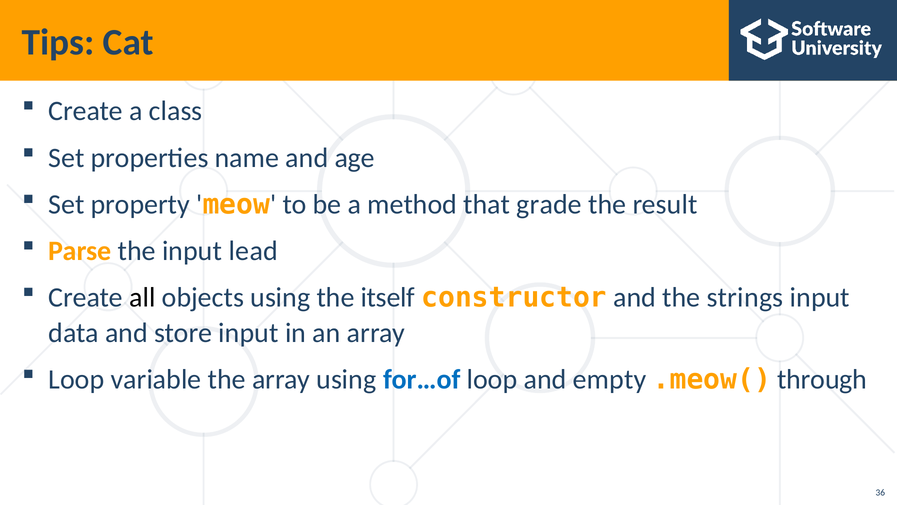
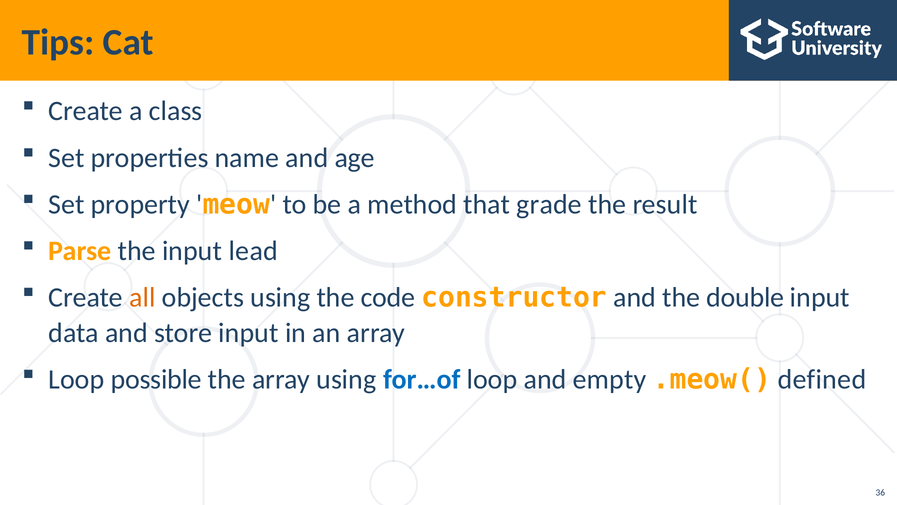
all colour: black -> orange (142, 297)
itself: itself -> code (388, 297)
strings: strings -> double (745, 297)
variable: variable -> possible (156, 379)
through: through -> defined (822, 379)
